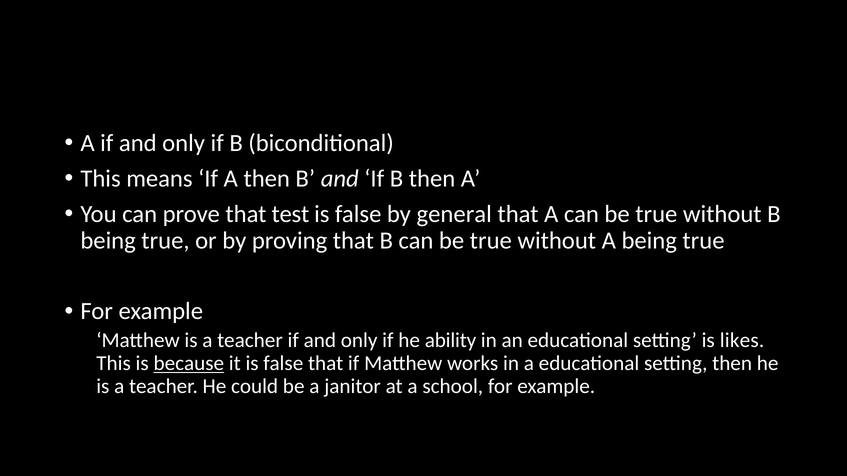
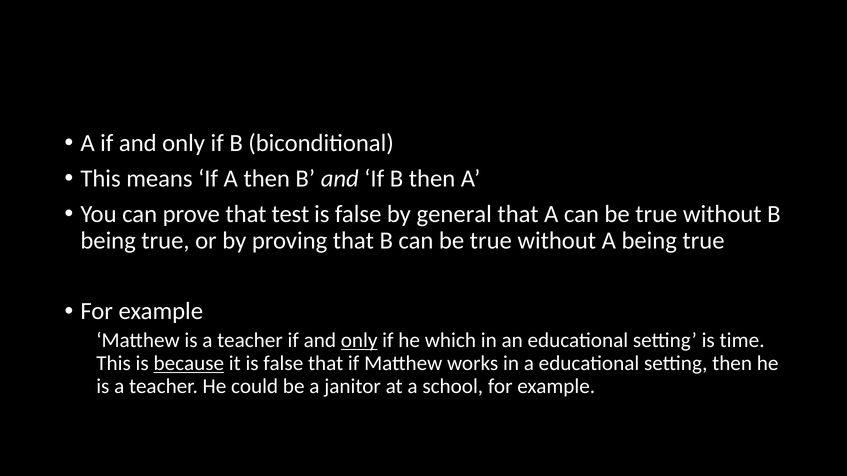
only underline: none -> present (359, 341)
ability: ability -> which (450, 341)
likes: likes -> time (742, 341)
